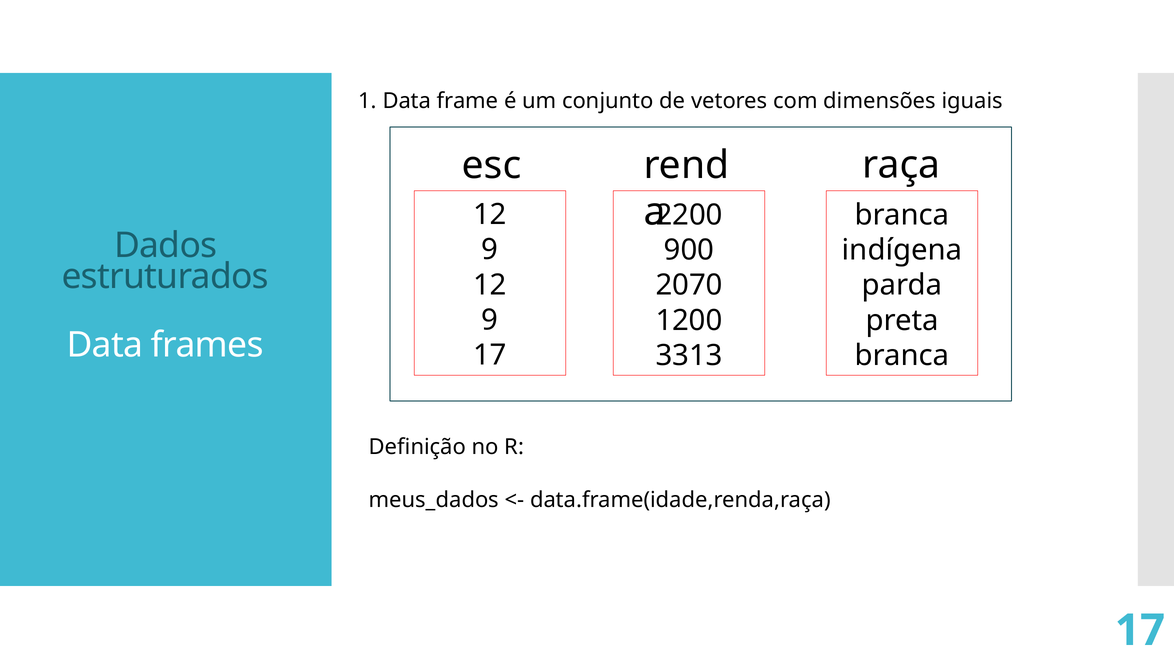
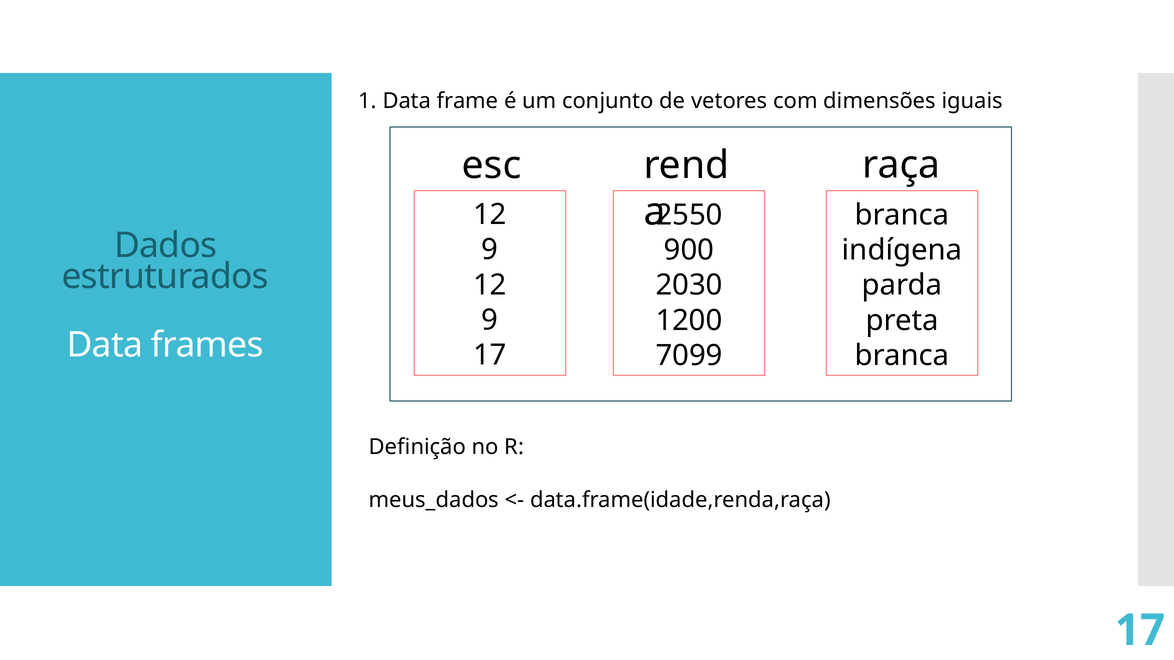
2200: 2200 -> 2550 (689, 215)
2070: 2070 -> 2030 (689, 285)
3313: 3313 -> 7099 (689, 356)
